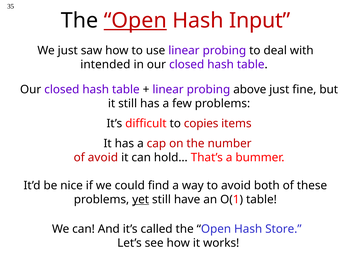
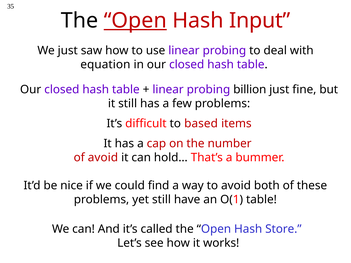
intended: intended -> equation (105, 65)
above: above -> billion (250, 90)
copies: copies -> based (201, 124)
yet underline: present -> none (141, 200)
